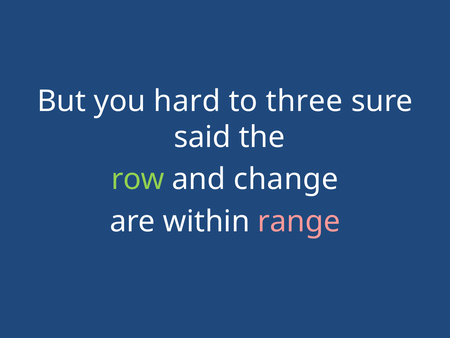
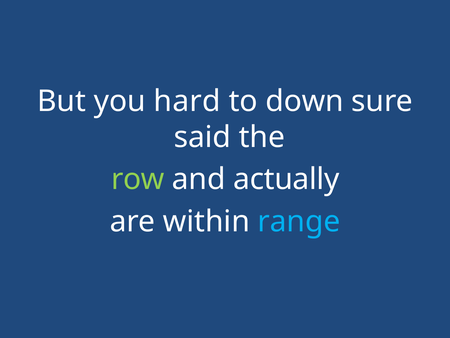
three: three -> down (305, 101)
change: change -> actually (286, 179)
range colour: pink -> light blue (299, 221)
